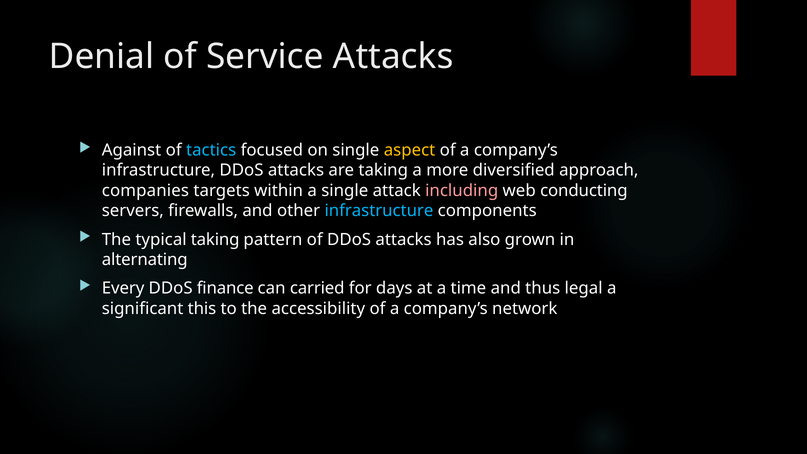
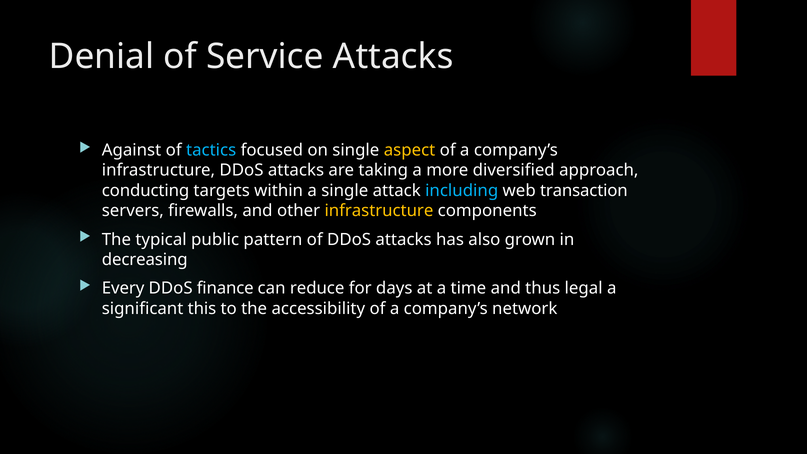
companies: companies -> conducting (146, 191)
including colour: pink -> light blue (462, 191)
conducting: conducting -> transaction (584, 191)
infrastructure colour: light blue -> yellow (379, 211)
typical taking: taking -> public (215, 239)
alternating: alternating -> decreasing (145, 260)
carried: carried -> reduce (317, 288)
